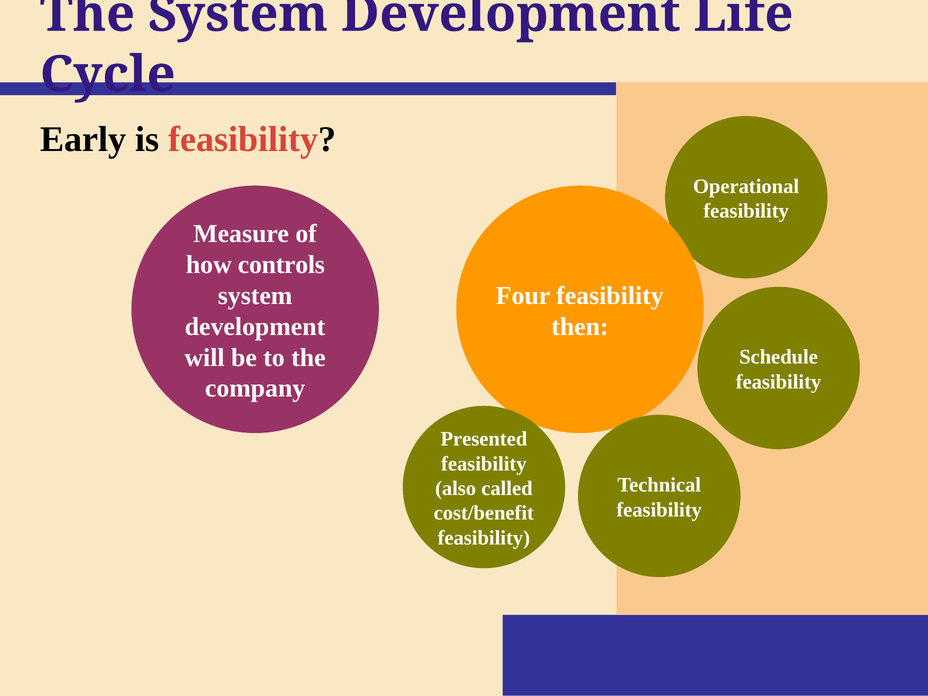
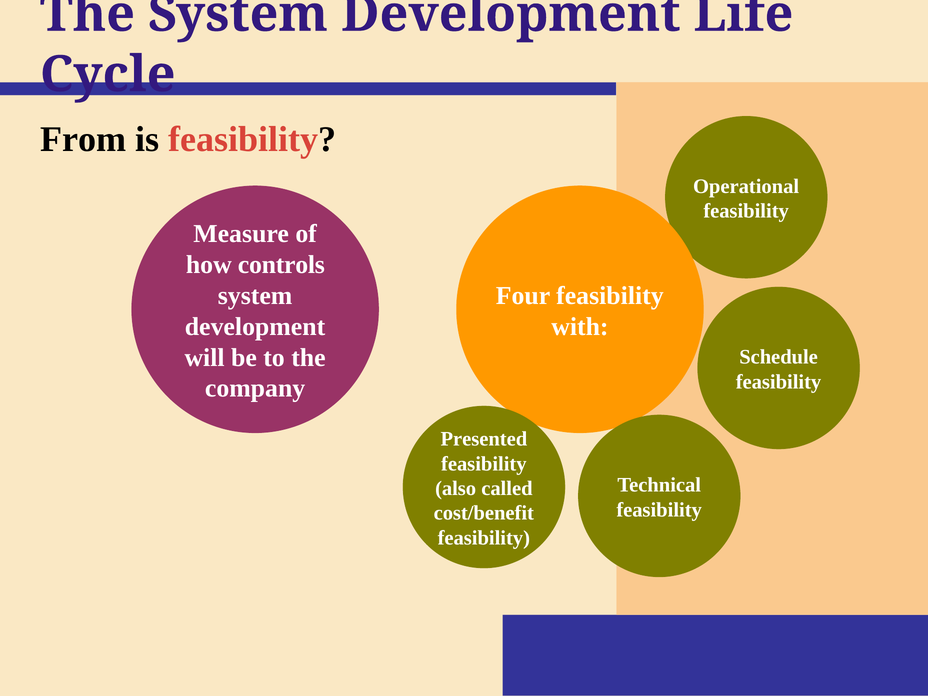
Early: Early -> From (83, 139)
then: then -> with (580, 327)
